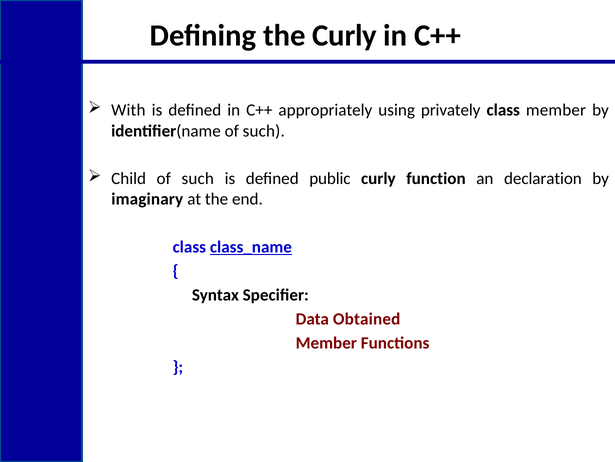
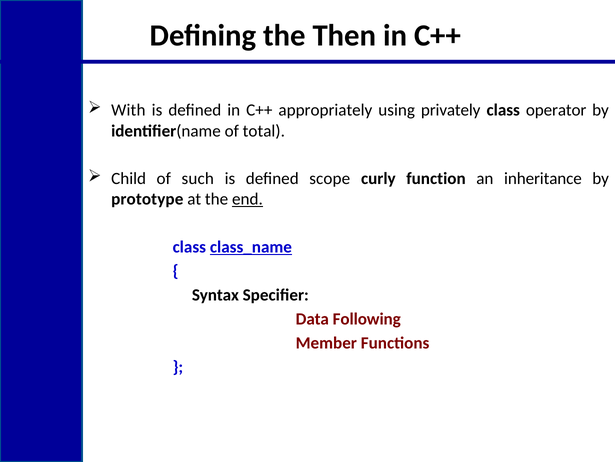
the Curly: Curly -> Then (345, 35)
class member: member -> operator (556, 110)
identifier(name of such: such -> total (264, 131)
public: public -> scope (330, 178)
declaration: declaration -> inheritance (543, 178)
imaginary: imaginary -> prototype (147, 199)
end underline: none -> present (247, 199)
Obtained: Obtained -> Following (367, 319)
